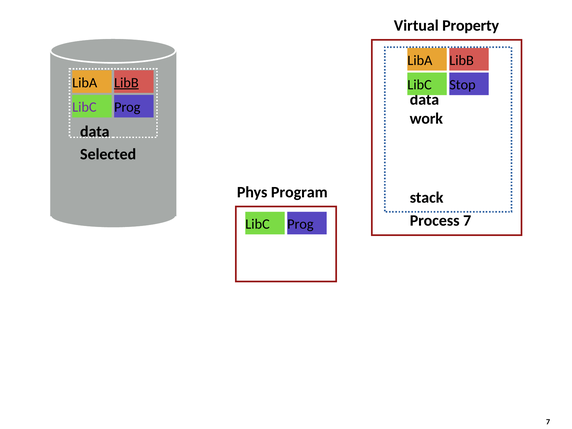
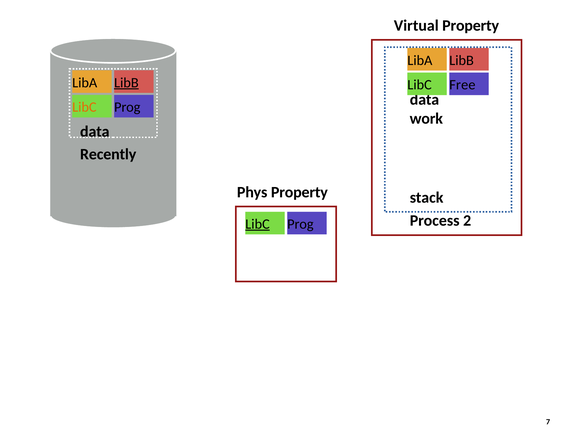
Stop: Stop -> Free (462, 85)
LibC colour: purple -> orange (84, 107)
Selected: Selected -> Recently (108, 154)
Phys Program: Program -> Property (299, 192)
Process 7: 7 -> 2 (467, 221)
LibC underline: none -> present (258, 224)
